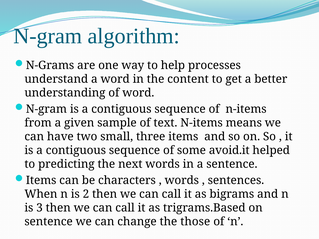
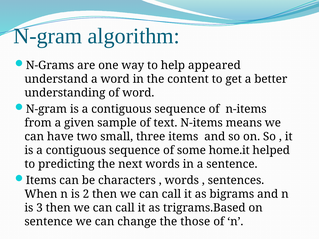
processes: processes -> appeared (214, 65)
avoid.it: avoid.it -> home.it (229, 151)
